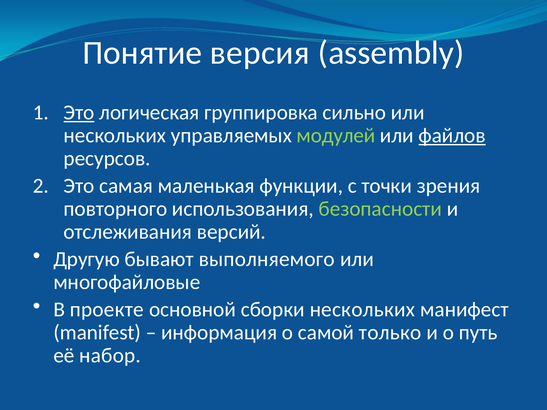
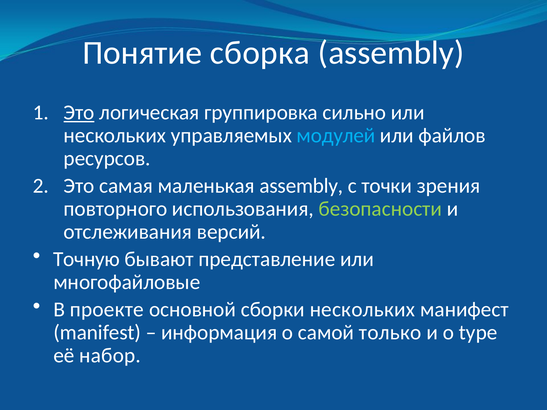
версия: версия -> сборка (260, 53)
модулей colour: light green -> light blue (336, 136)
файлов underline: present -> none (452, 136)
маленькая функции: функции -> assembly (301, 186)
Другую: Другую -> Точную (87, 259)
выполняемого: выполняемого -> представление (267, 259)
путь: путь -> type (478, 333)
